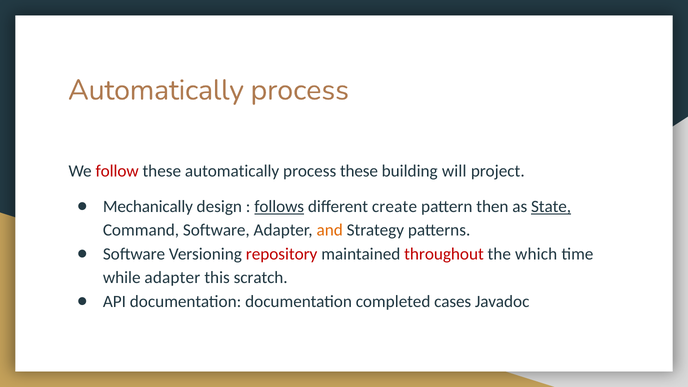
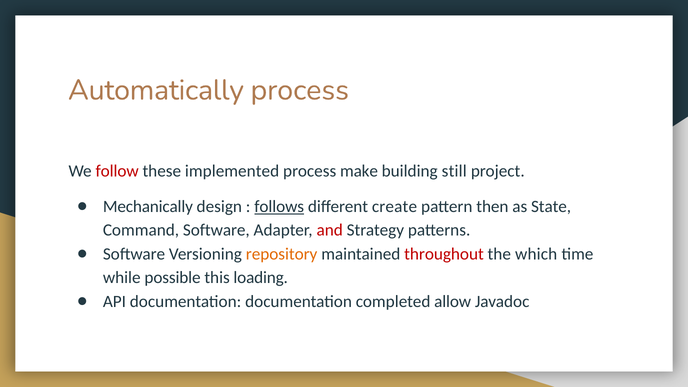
these automatically: automatically -> implemented (232, 171)
process these: these -> make (359, 171)
will: will -> still (454, 171)
State underline: present -> none (551, 206)
and colour: orange -> red (330, 230)
repository colour: red -> orange (282, 254)
while adapter: adapter -> possible (173, 278)
scratch: scratch -> loading (261, 278)
cases: cases -> allow (453, 301)
